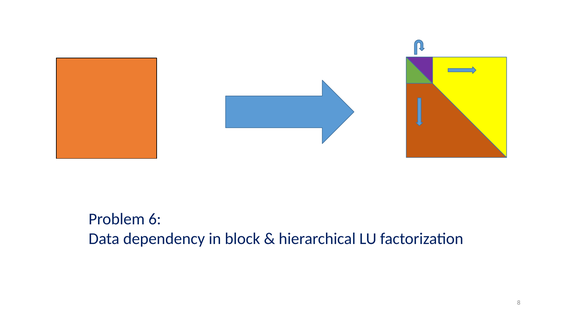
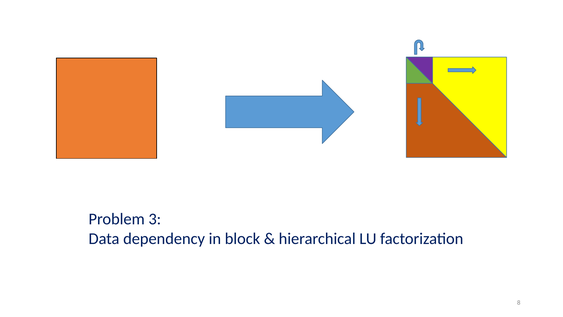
6: 6 -> 3 (155, 219)
